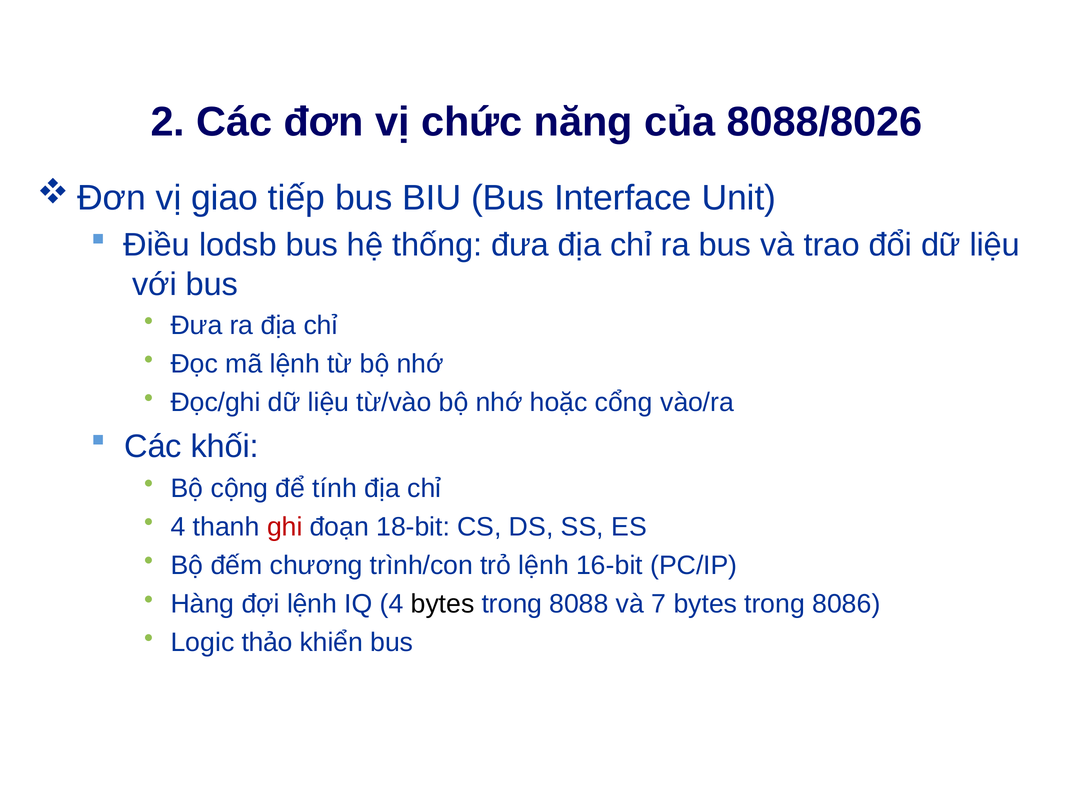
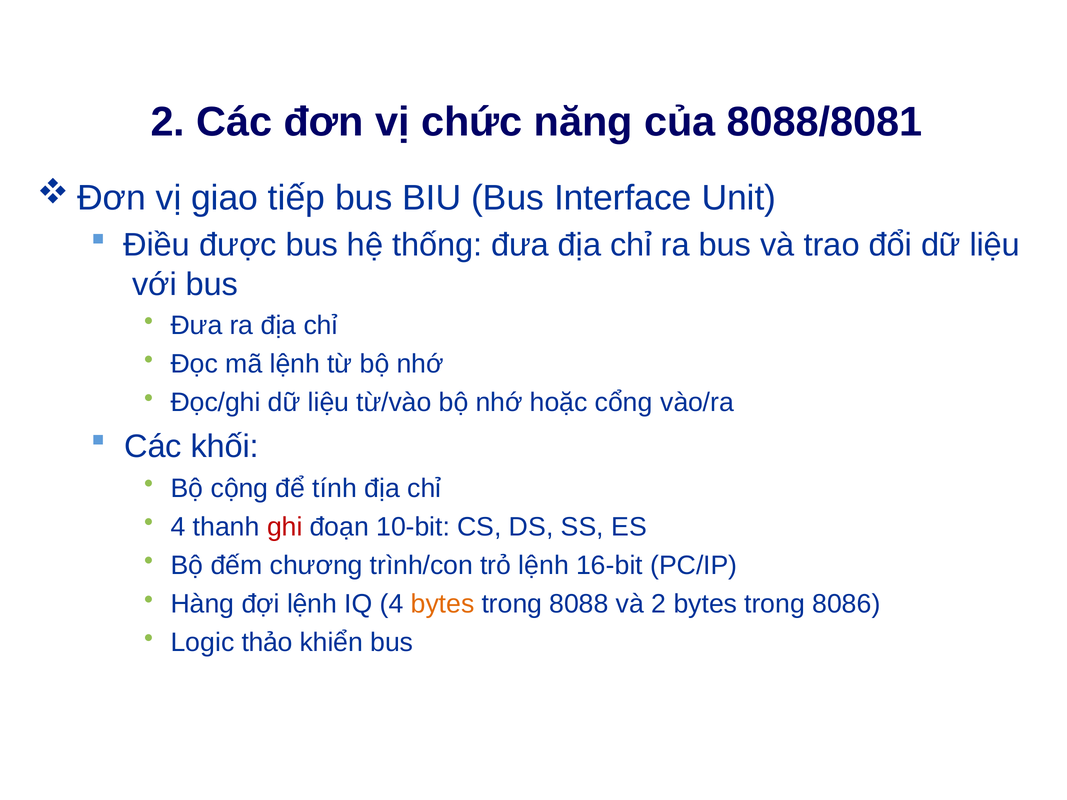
8088/8026: 8088/8026 -> 8088/8081 (825, 122)
lodsb: lodsb -> được (238, 245)
18-bit: 18-bit -> 10-bit (413, 527)
bytes colour: black -> orange (443, 604)
và 7: 7 -> 2 (659, 604)
